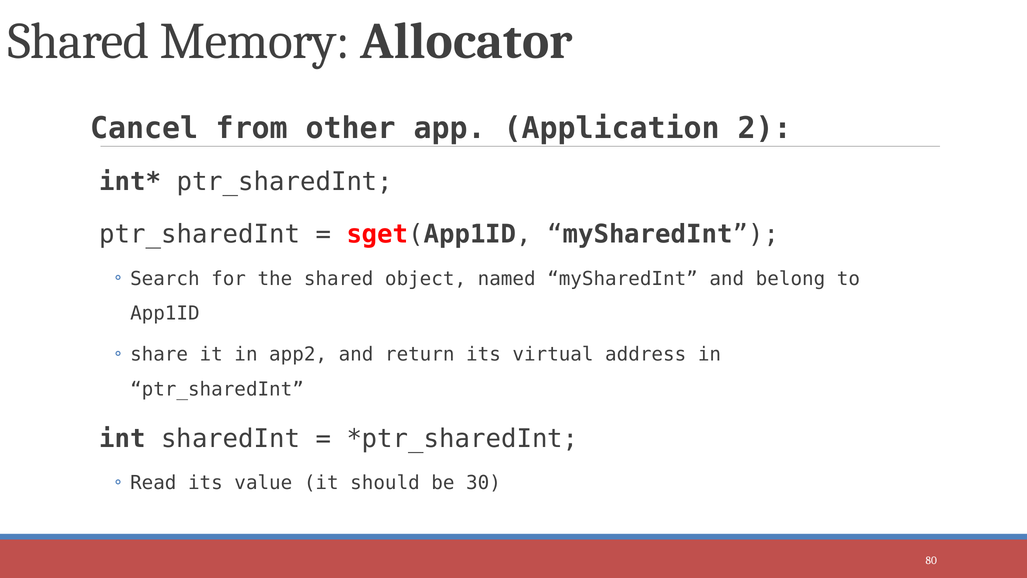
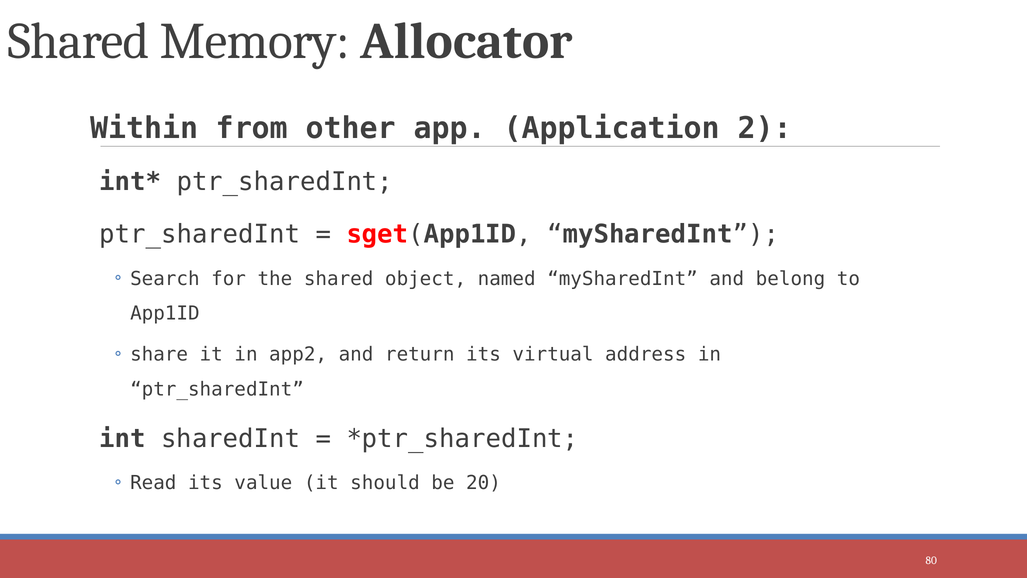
Cancel: Cancel -> Within (144, 128)
30: 30 -> 20 (483, 483)
